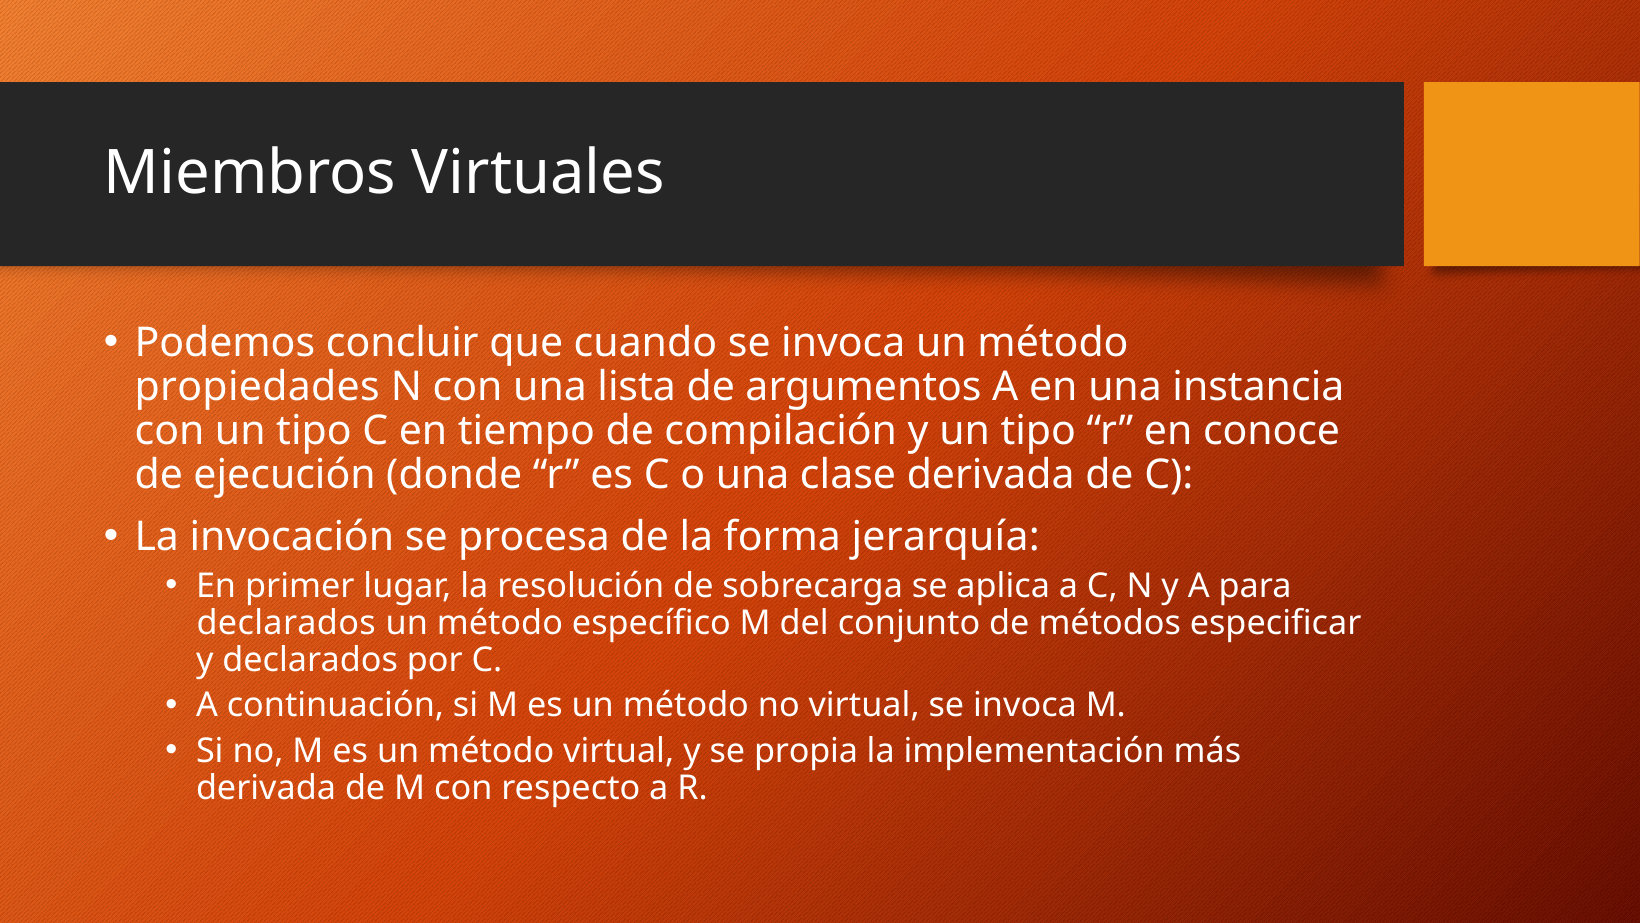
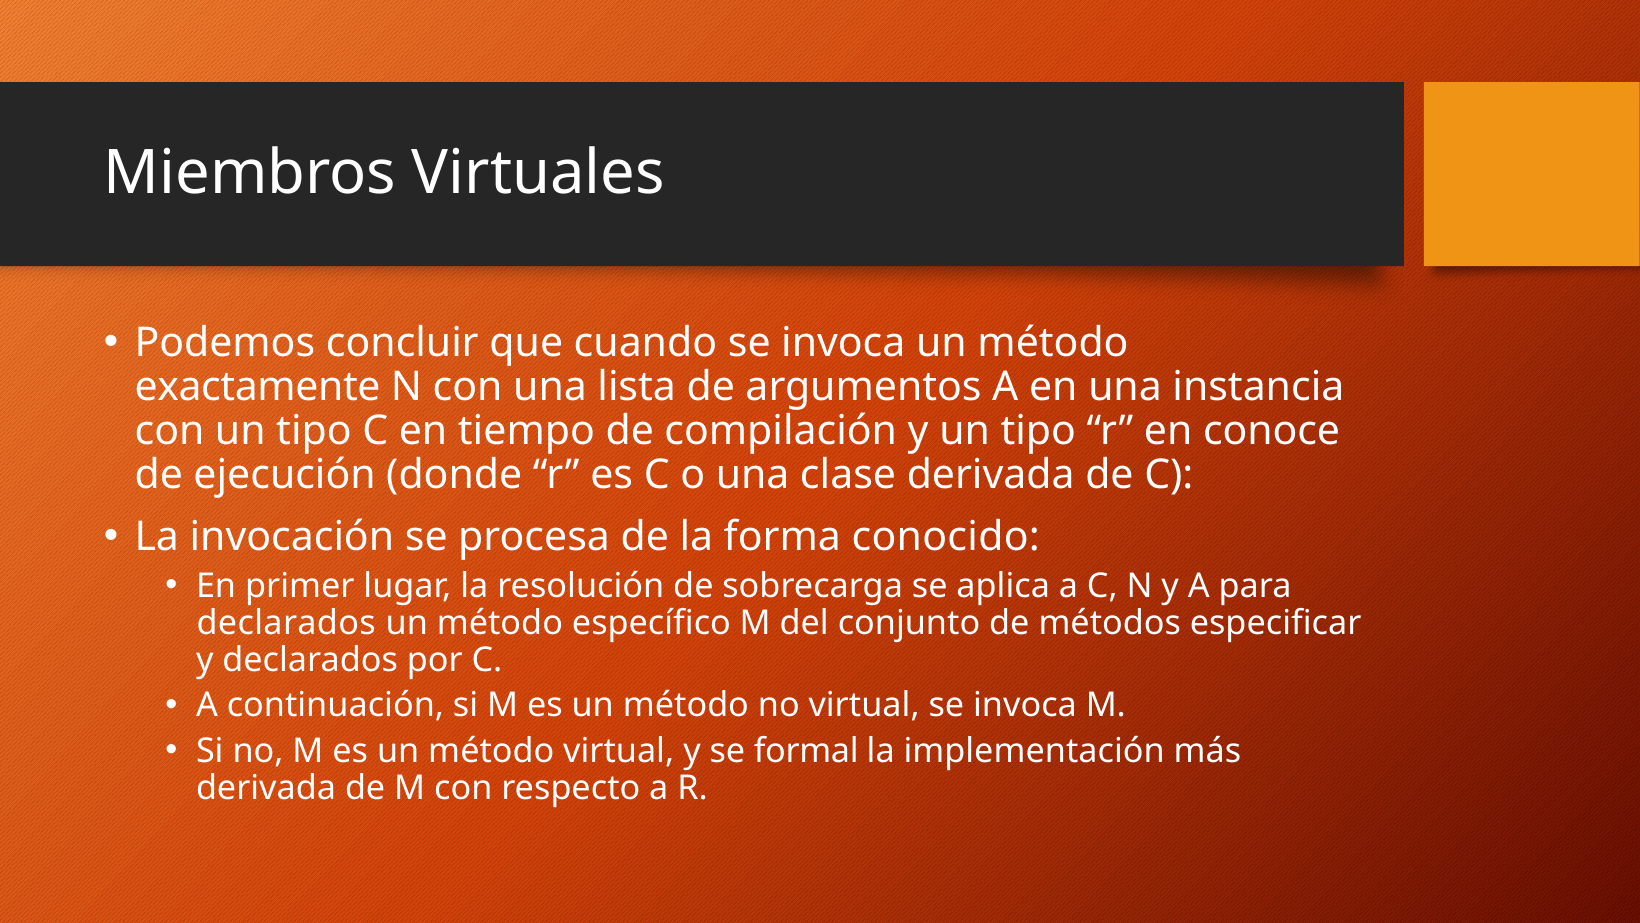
propiedades: propiedades -> exactamente (258, 387)
jerarquía: jerarquía -> conocido (946, 537)
propia: propia -> formal (806, 751)
